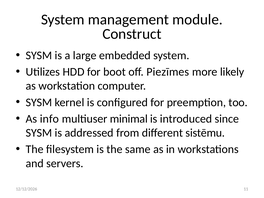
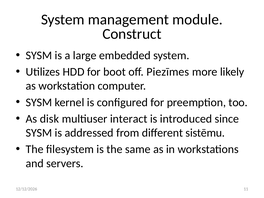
info: info -> disk (49, 119)
minimal: minimal -> interact (129, 119)
